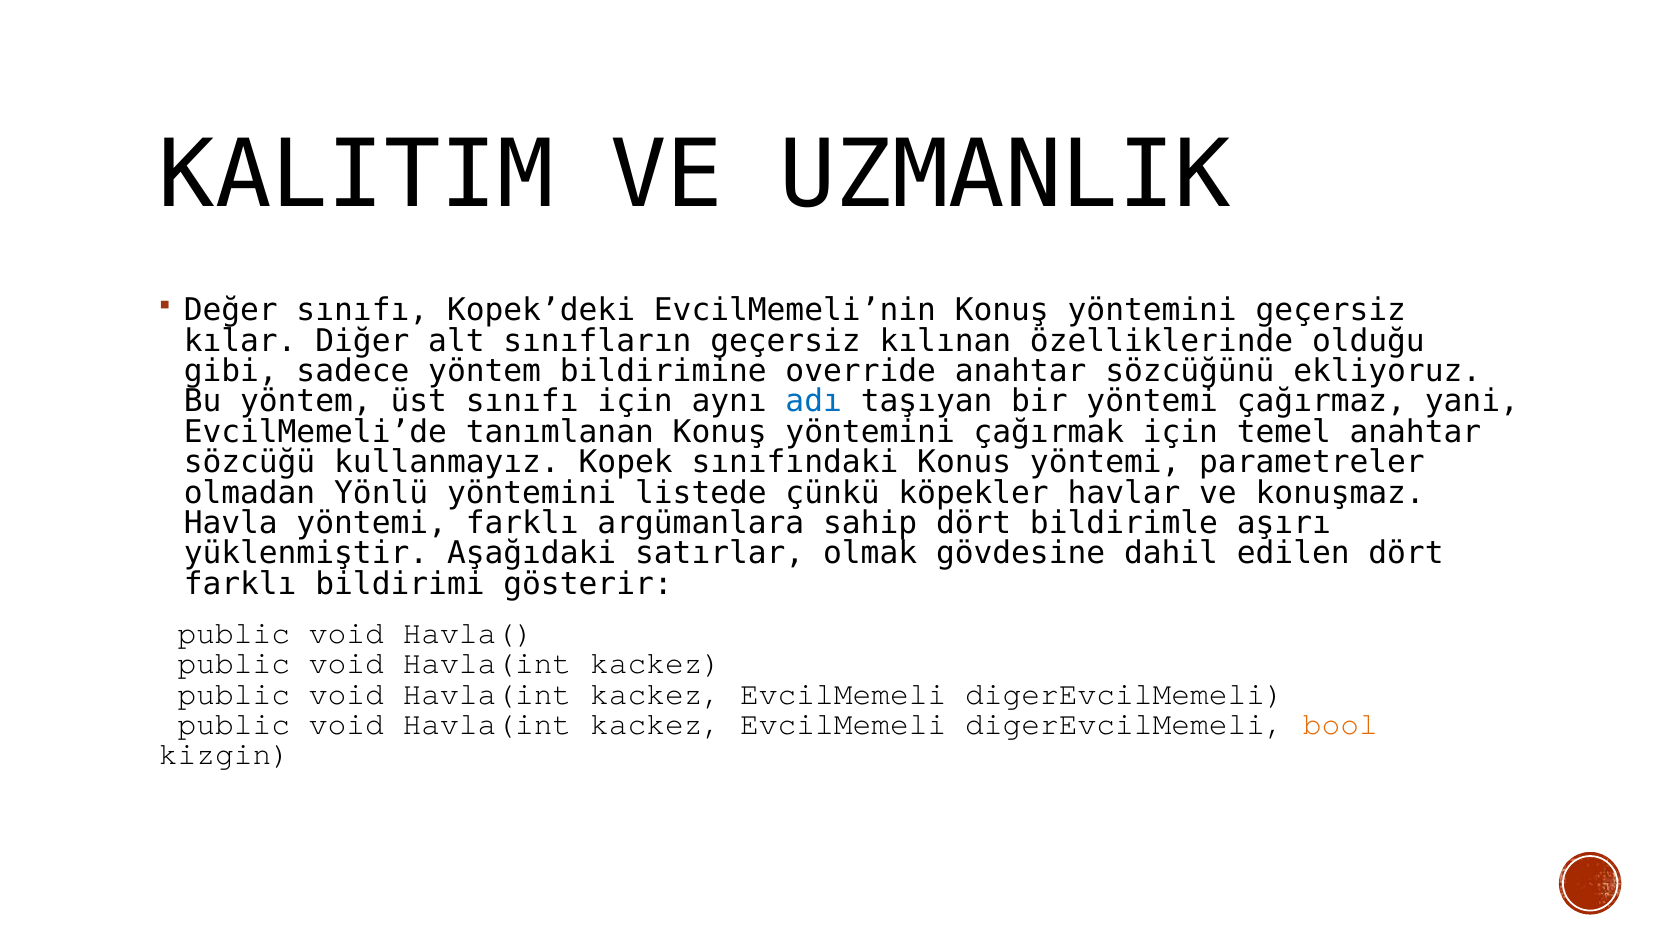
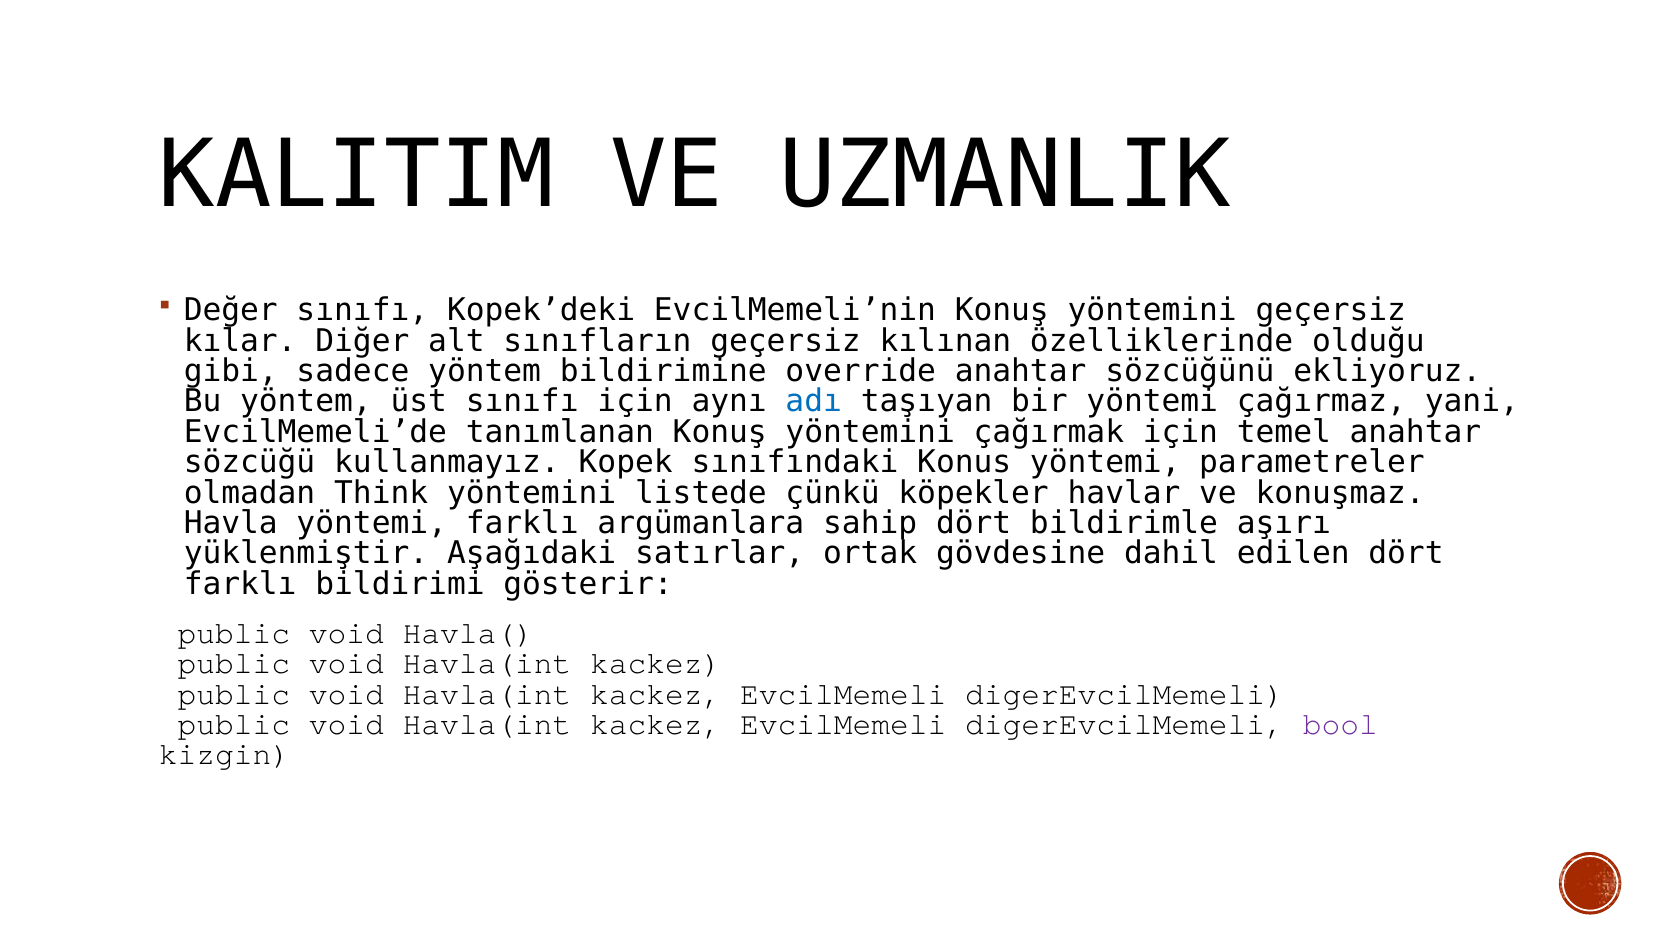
Yönlü: Yönlü -> Think (381, 493)
olmak: olmak -> ortak (870, 553)
bool colour: orange -> purple (1340, 724)
